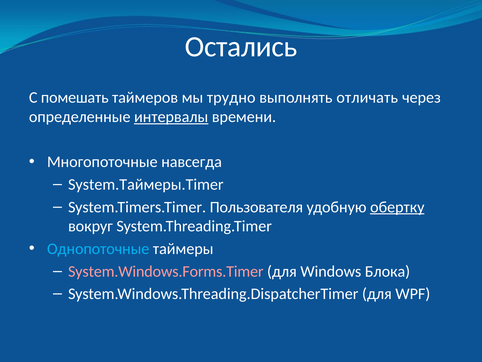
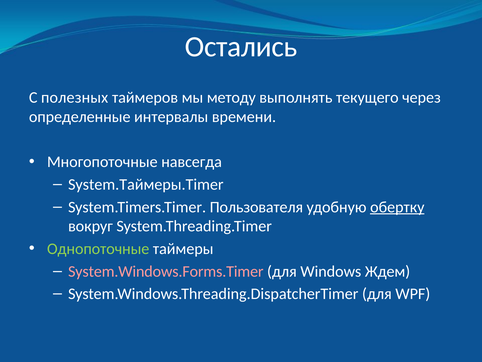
помешать: помешать -> полезных (75, 98)
трудно: трудно -> методу (231, 98)
отличать: отличать -> текущего (367, 98)
интервалы underline: present -> none (171, 117)
Однопоточные colour: light blue -> light green (98, 249)
Блока: Блока -> Ждем (388, 271)
